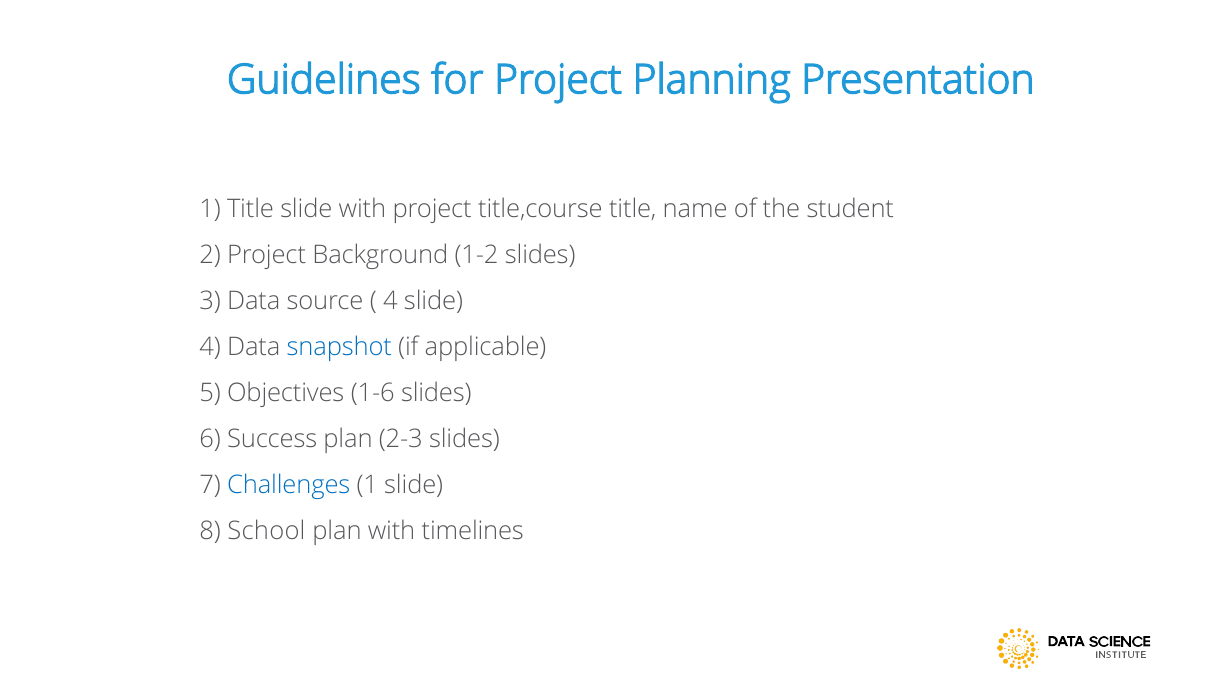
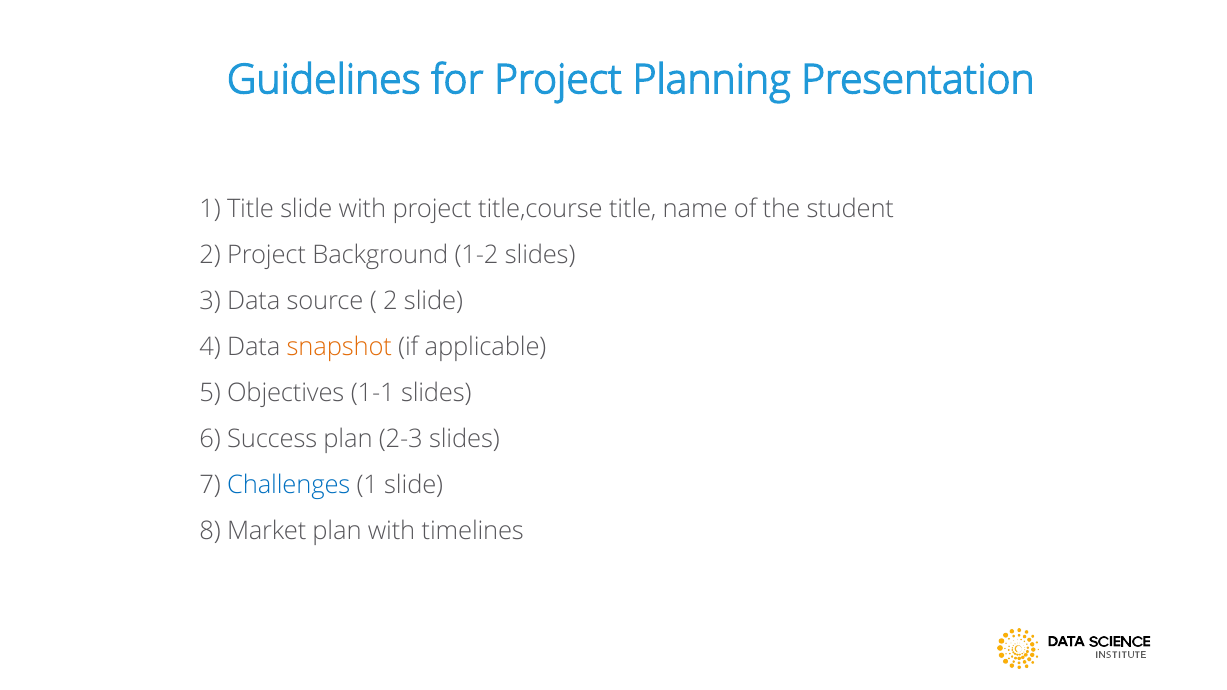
4: 4 -> 2 (390, 301)
snapshot colour: blue -> orange (339, 347)
1-6: 1-6 -> 1-1 (373, 393)
School: School -> Market (267, 531)
